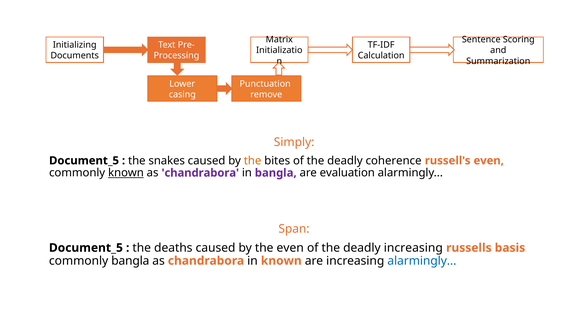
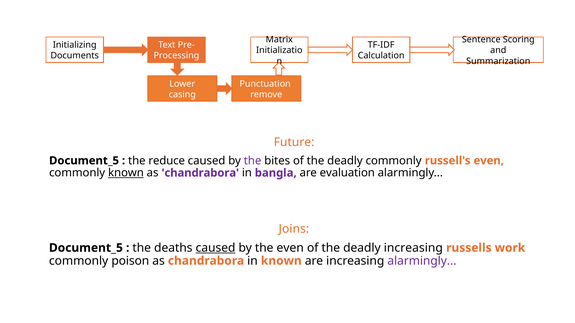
Simply: Simply -> Future (294, 142)
snakes: snakes -> reduce (167, 161)
the colour: orange -> purple (253, 161)
deadly coherence: coherence -> commonly (394, 161)
Span: Span -> Joins (294, 229)
caused underline: none -> present (216, 248)
basis: basis -> work (510, 248)
commonly bangla: bangla -> poison (130, 261)
alarmingly colour: blue -> purple (422, 261)
